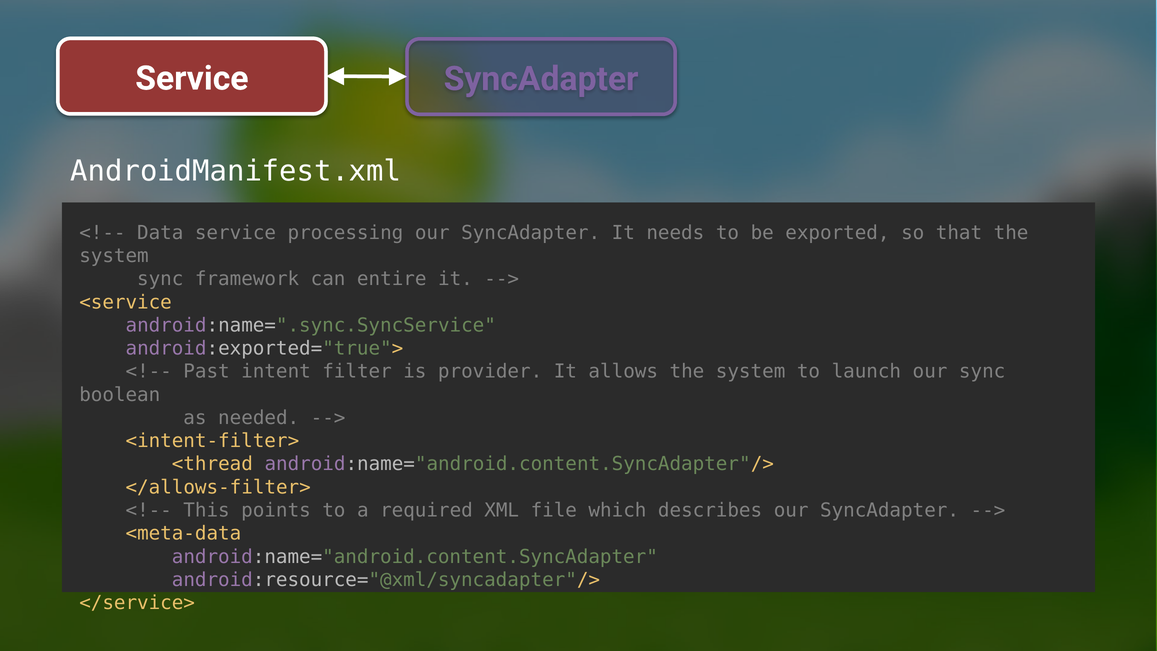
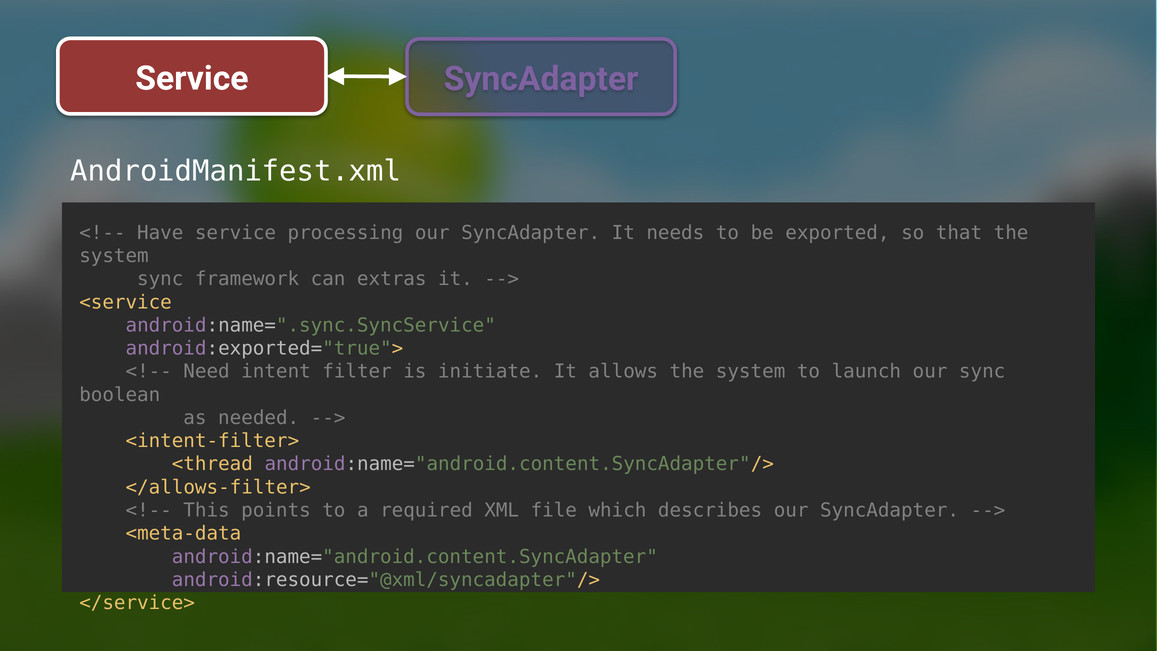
Data: Data -> Have (160, 233)
entire: entire -> extras (392, 279)
Past: Past -> Need (207, 371)
provider: provider -> initiate (490, 371)
